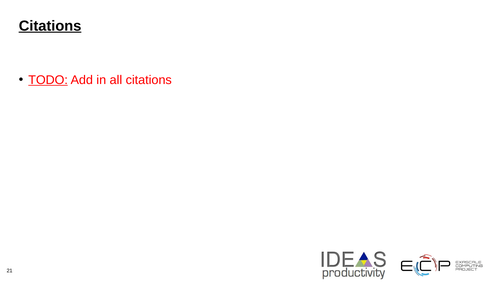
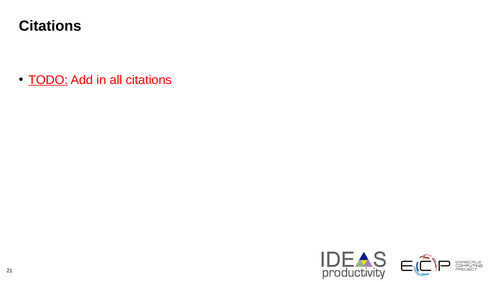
Citations underline: present -> none (50, 26)
